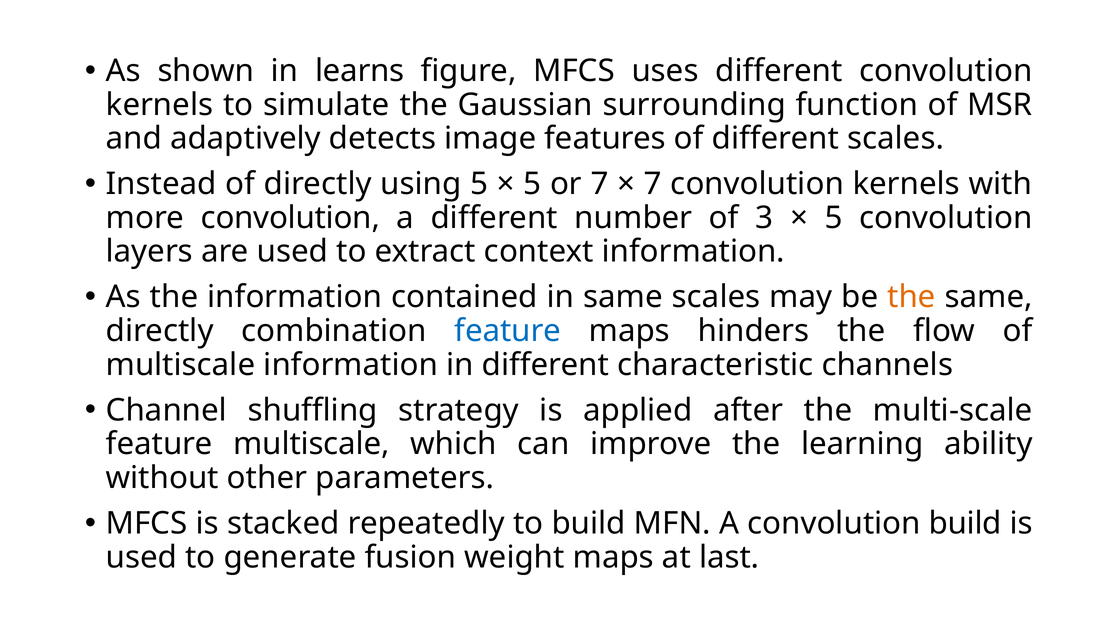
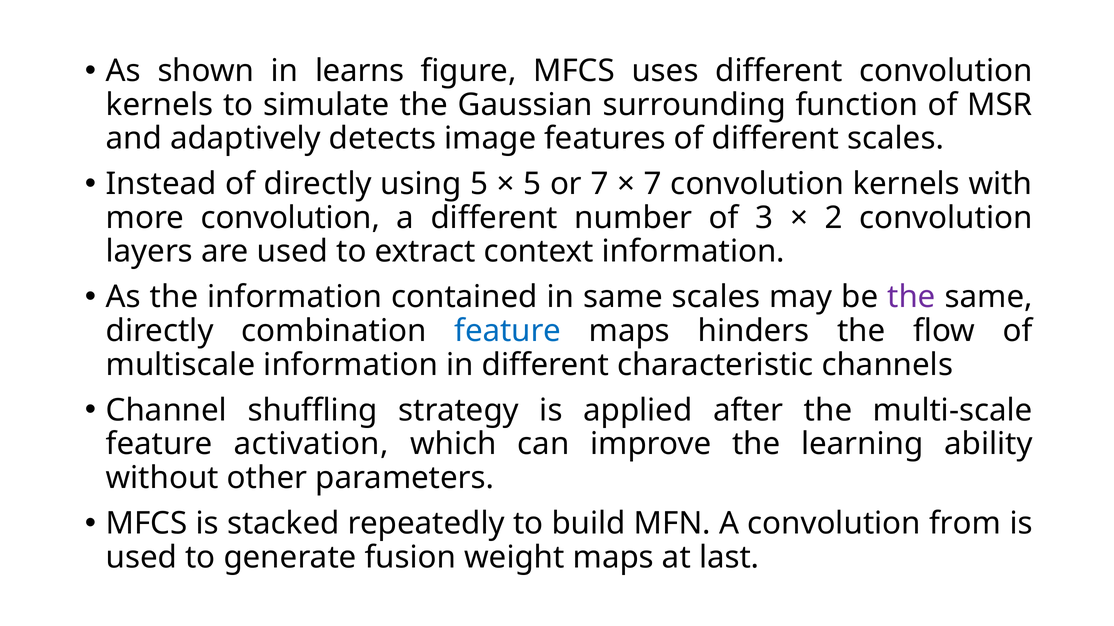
5: 5 -> 2 (834, 218)
the colour: orange -> purple (911, 297)
feature multiscale: multiscale -> activation (311, 445)
convolution build: build -> from (965, 524)
